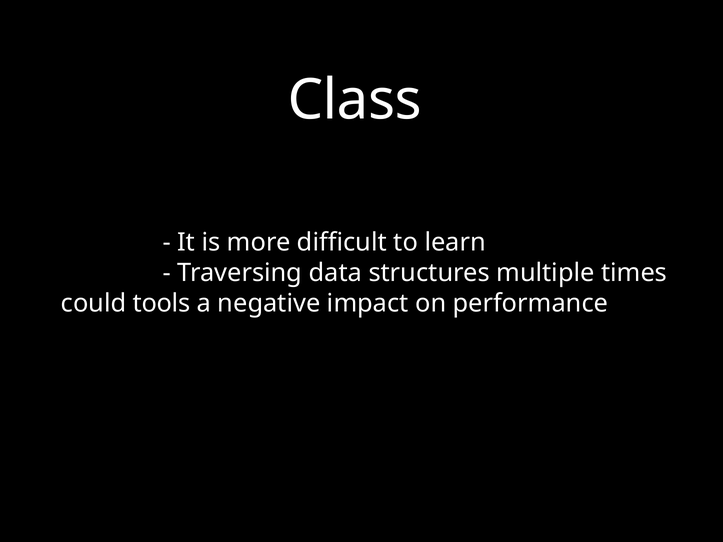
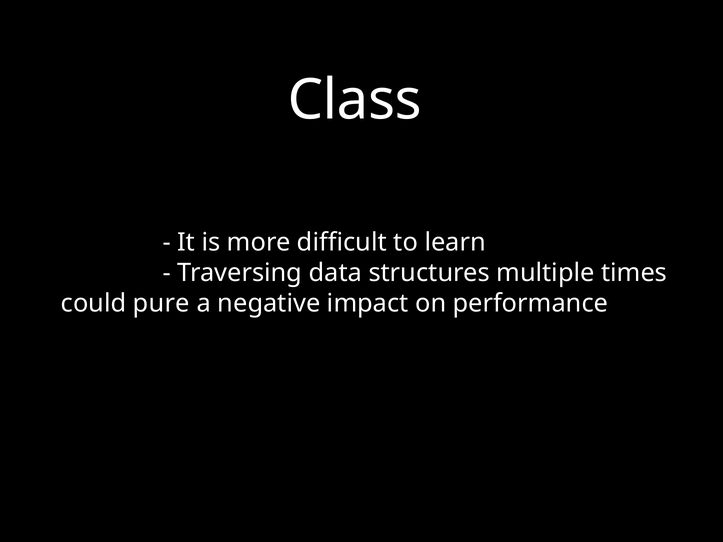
tools: tools -> pure (161, 303)
